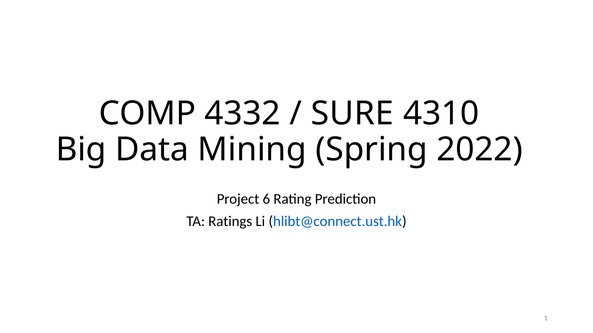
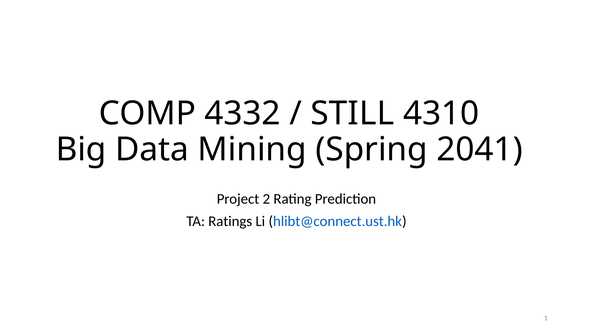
SURE: SURE -> STILL (352, 114)
2022: 2022 -> 2041 (480, 150)
6: 6 -> 2 (266, 199)
